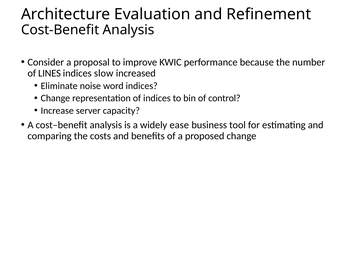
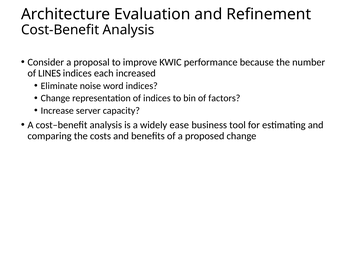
slow: slow -> each (104, 73)
control: control -> factors (224, 98)
